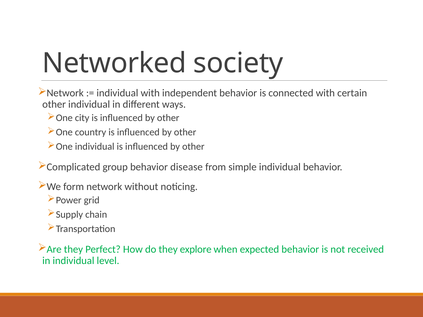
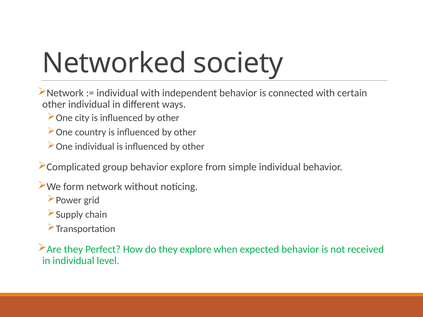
behavior disease: disease -> explore (187, 167)
